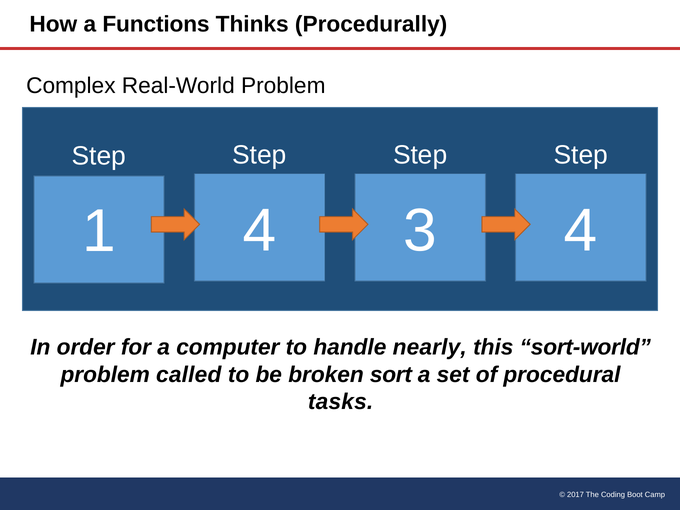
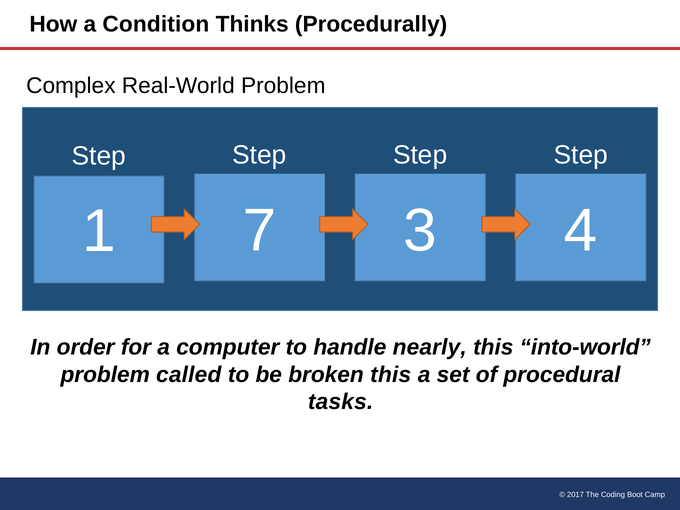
Functions: Functions -> Condition (156, 24)
1 4: 4 -> 7 (260, 231)
sort-world: sort-world -> into-world (585, 348)
broken sort: sort -> this (391, 375)
